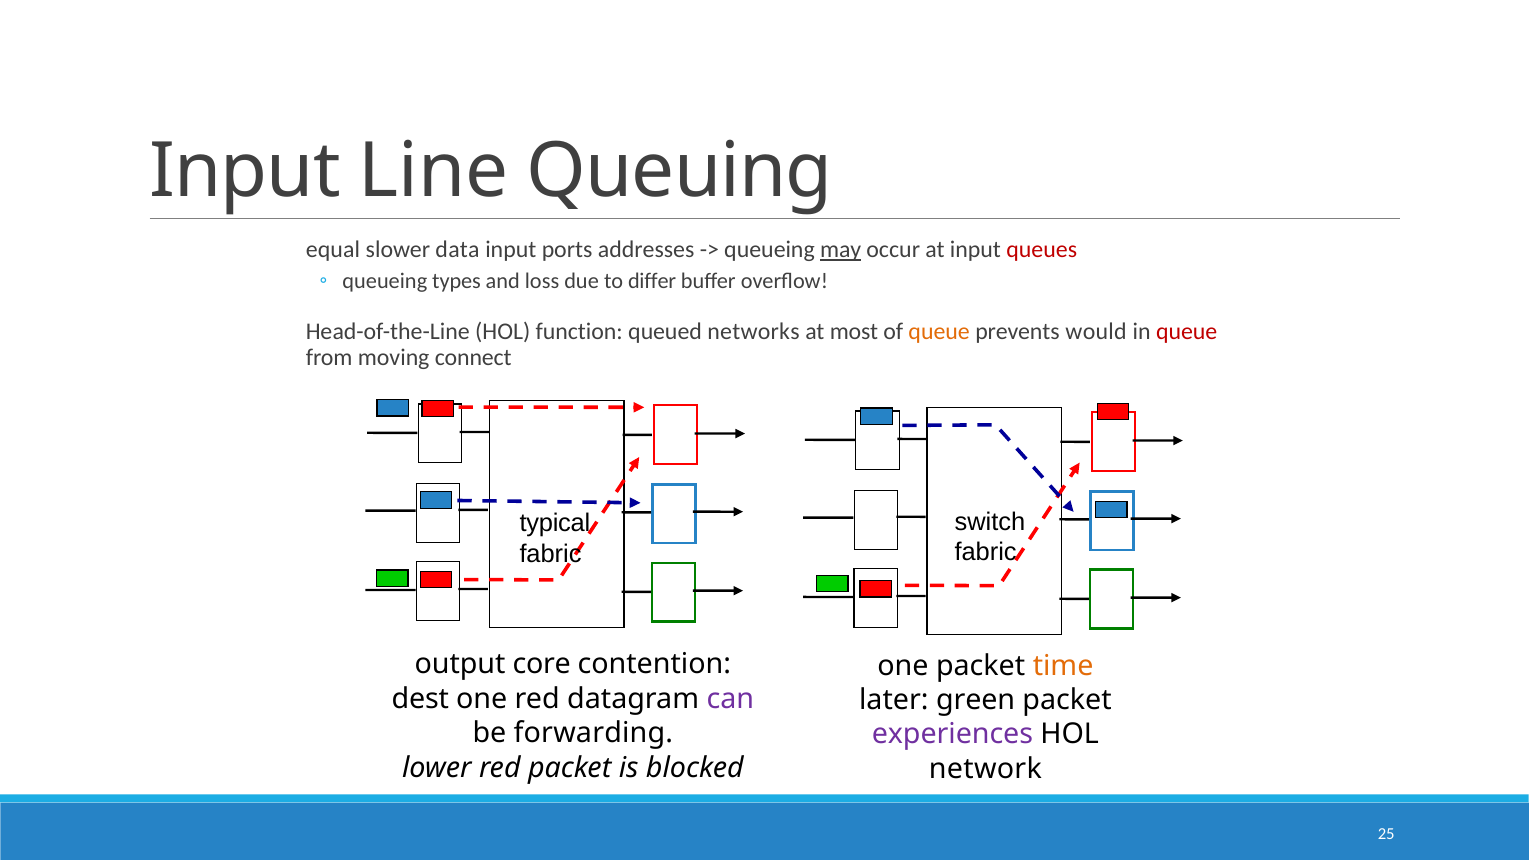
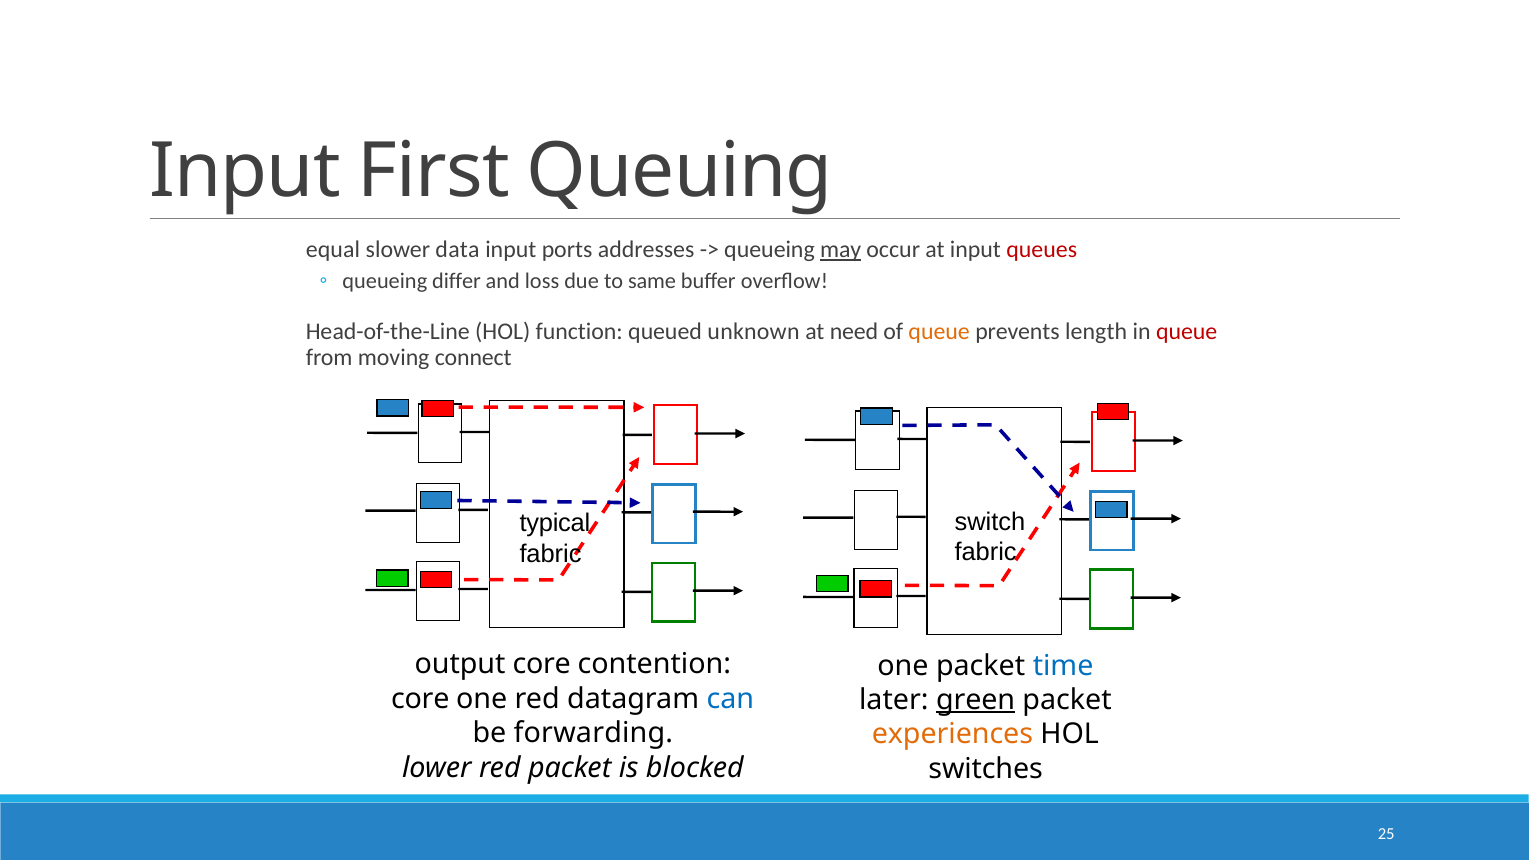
Line: Line -> First (434, 171)
types: types -> differ (457, 281)
differ: differ -> same (652, 281)
networks: networks -> unknown (754, 332)
most: most -> need (854, 332)
would: would -> length (1096, 332)
time colour: orange -> blue (1063, 666)
dest: dest -> core (420, 699)
can colour: purple -> blue (730, 699)
green underline: none -> present (976, 700)
experiences colour: purple -> orange (952, 734)
network: network -> switches (986, 769)
